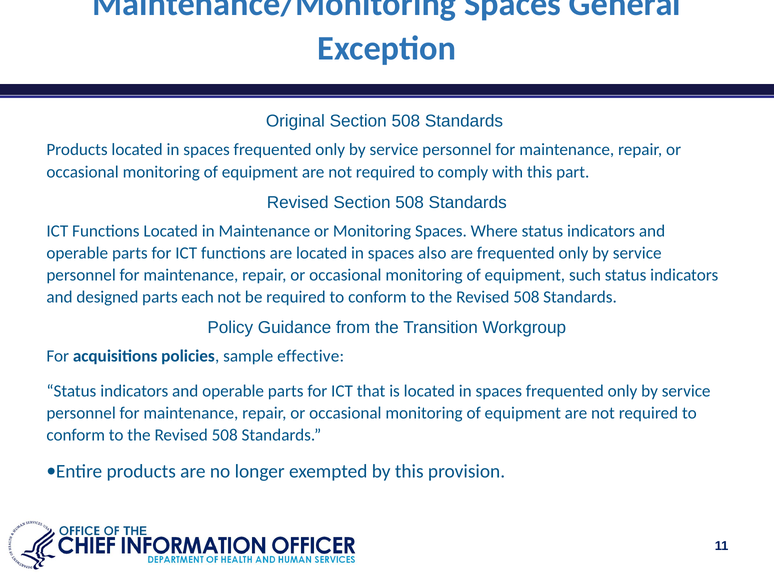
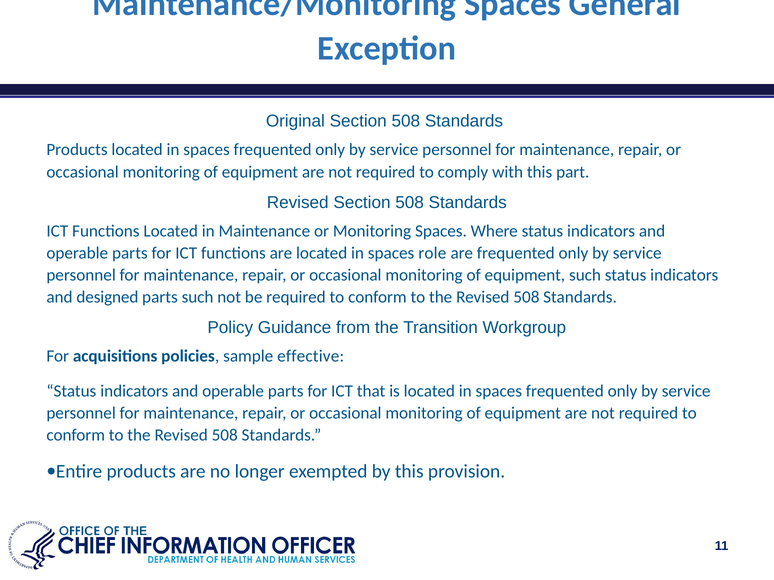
also: also -> role (432, 253)
parts each: each -> such (198, 297)
